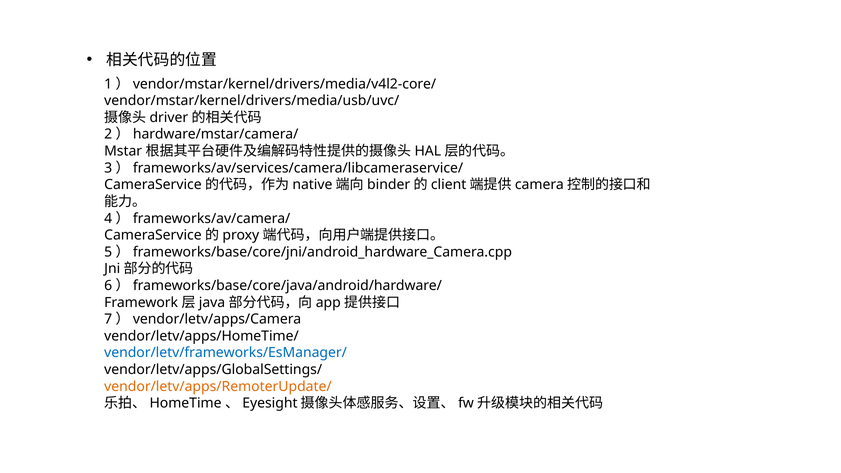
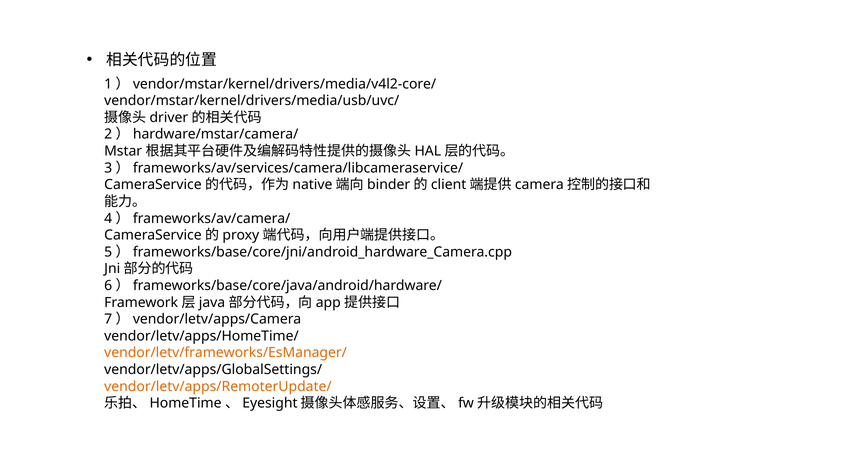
vendor/letv/frameworks/EsManager/ colour: blue -> orange (226, 353)
